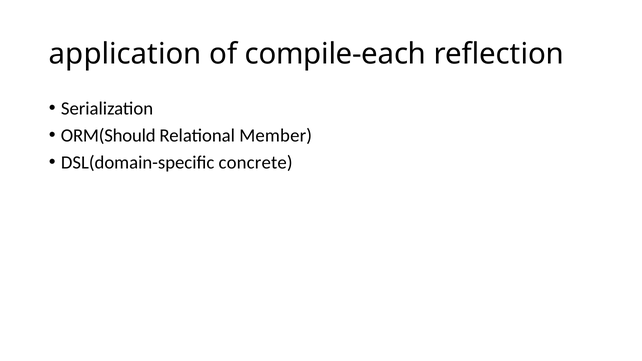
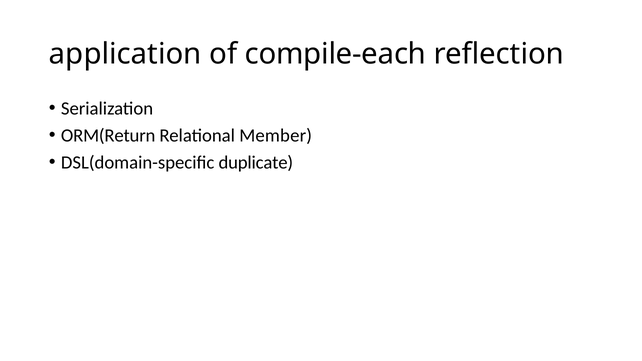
ORM(Should: ORM(Should -> ORM(Return (108, 135)
concrete: concrete -> duplicate (256, 162)
